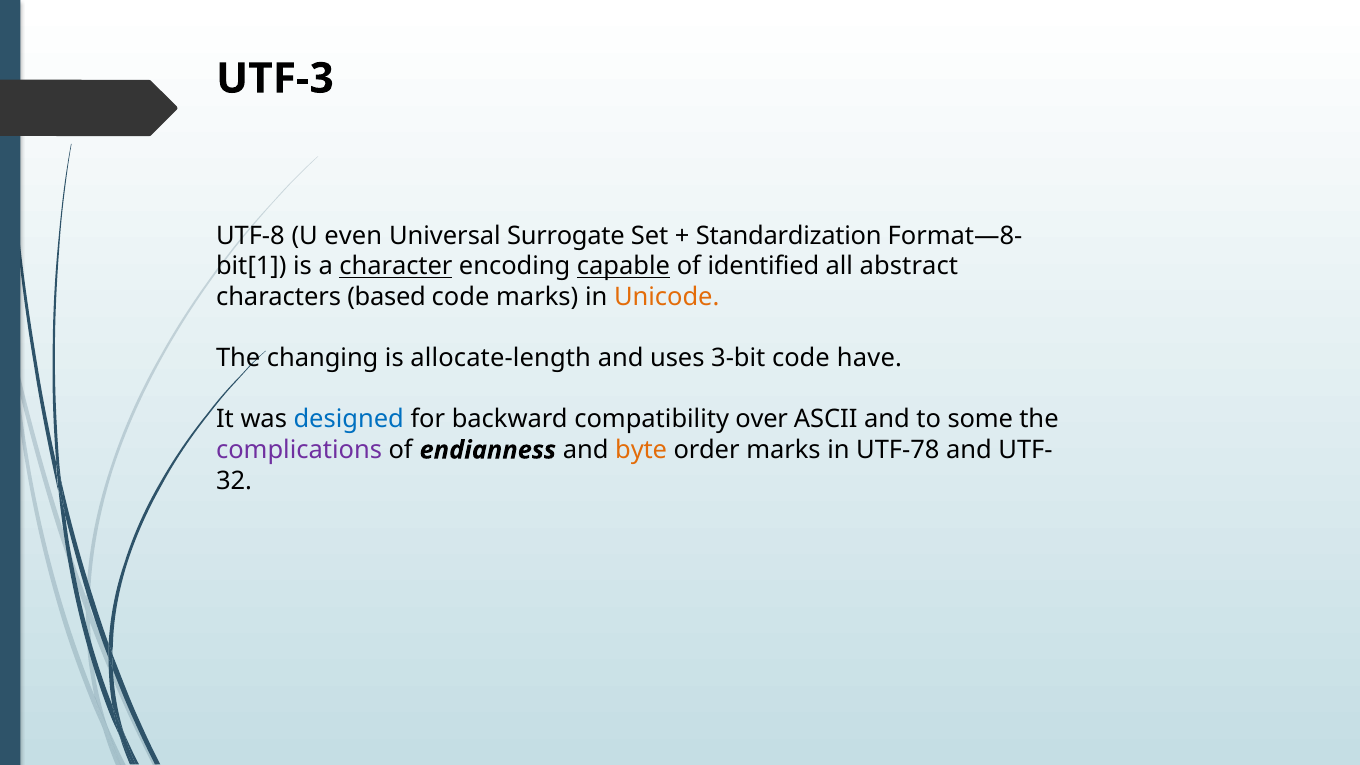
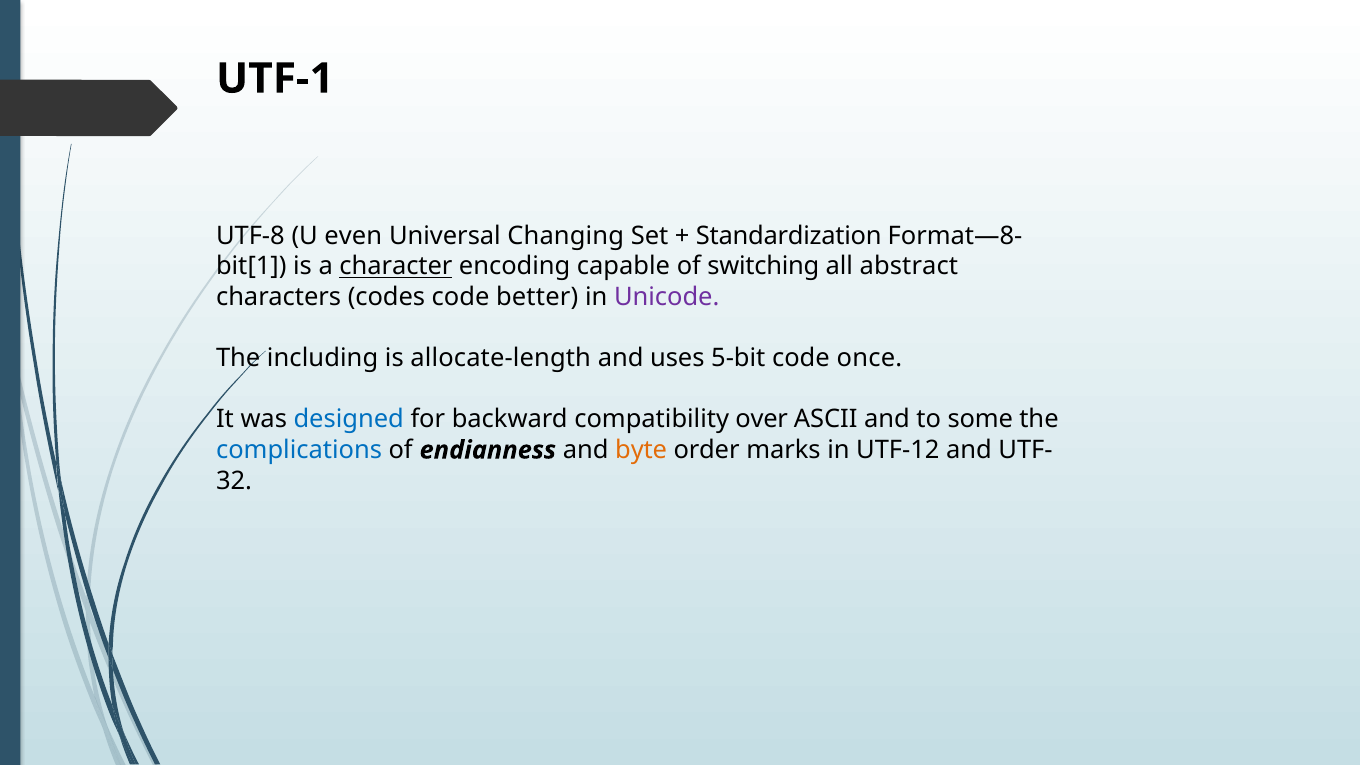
UTF-3: UTF-3 -> UTF-1 (275, 79)
Surrogate: Surrogate -> Changing (566, 236)
capable underline: present -> none (624, 267)
identified: identified -> switching (763, 267)
based: based -> codes (386, 297)
code marks: marks -> better (537, 297)
Unicode colour: orange -> purple (667, 297)
changing: changing -> including (323, 358)
3-bit: 3-bit -> 5-bit (738, 358)
have: have -> once (869, 358)
complications colour: purple -> blue (299, 450)
UTF-78: UTF-78 -> UTF-12 (898, 450)
